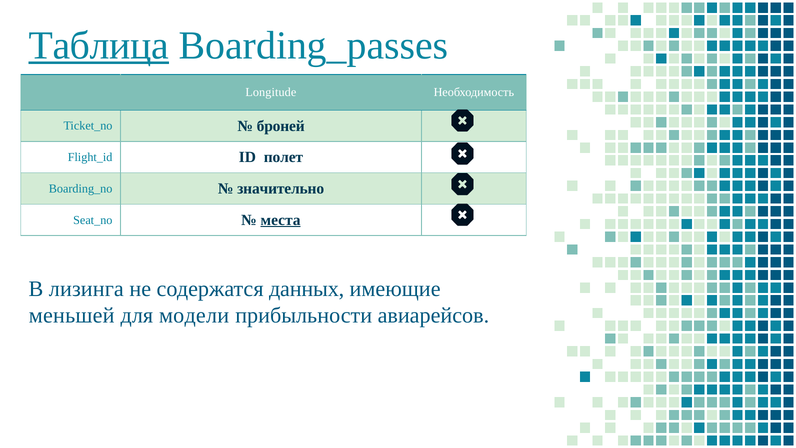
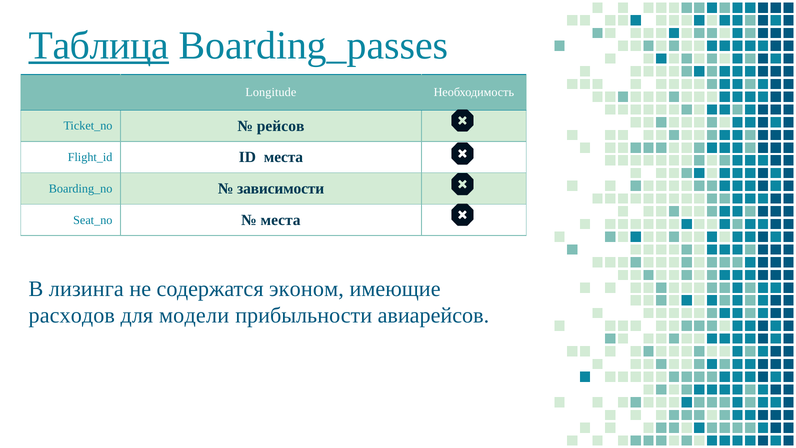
броней: броней -> рейсов (281, 126)
ID полет: полет -> места (283, 157)
значительно: значительно -> зависимости (281, 189)
места underline: present -> none (281, 220)
данных: данных -> эконом (306, 289)
меньшей: меньшей -> расходов (72, 315)
